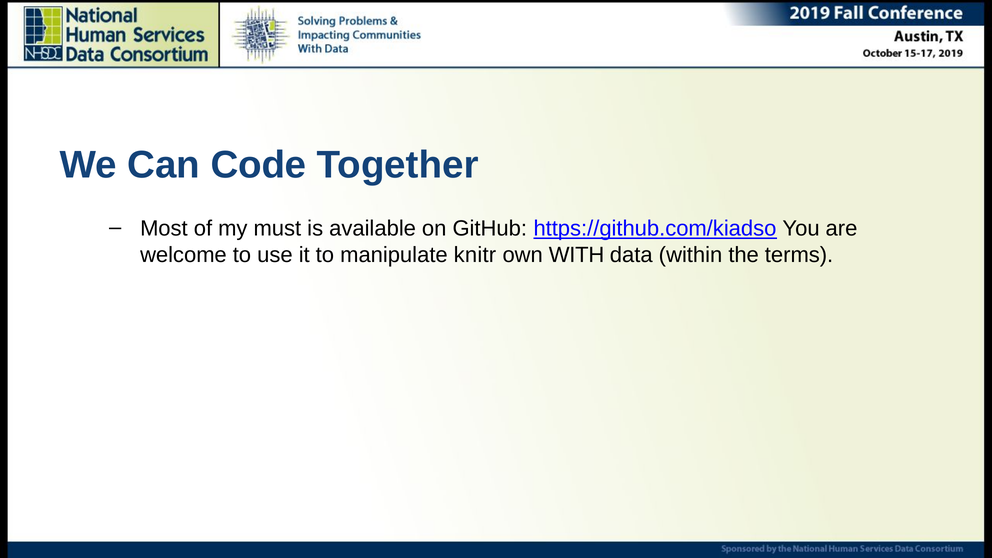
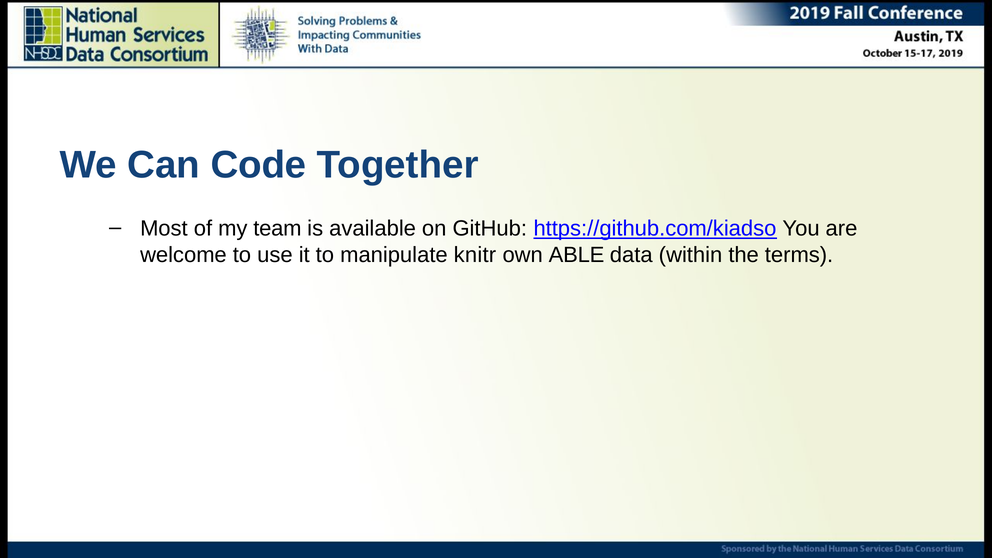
must: must -> team (277, 228)
WITH: WITH -> ABLE (577, 255)
